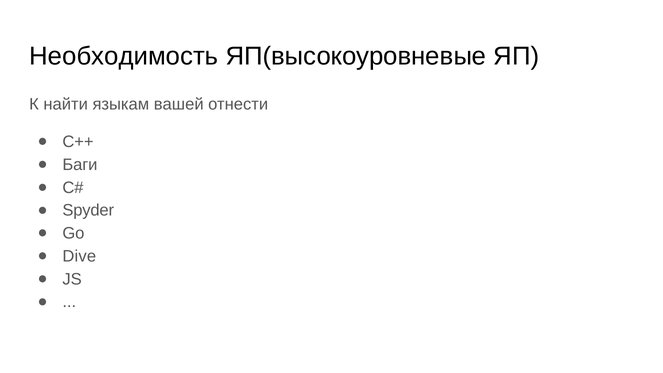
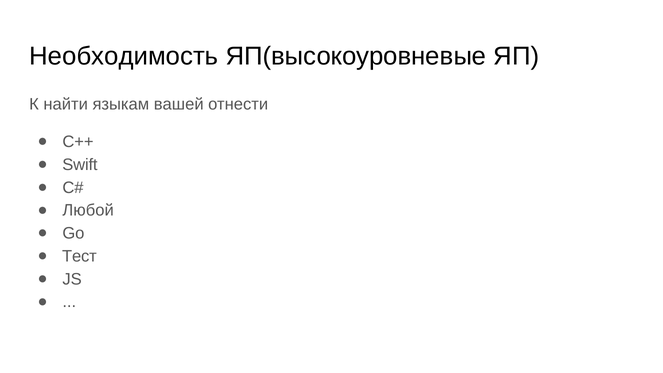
Баги: Баги -> Swift (80, 165)
Spyder: Spyder -> Любой (88, 210)
Dive: Dive -> Тест (79, 256)
